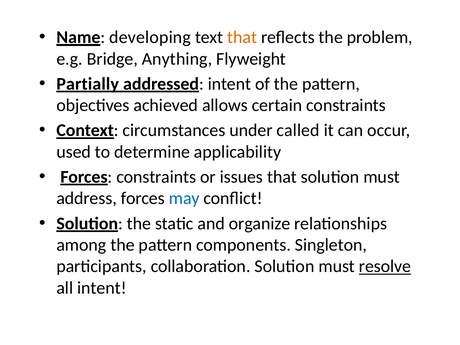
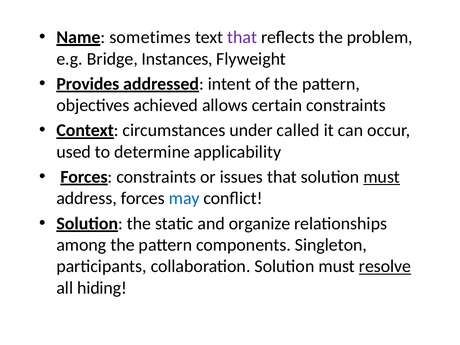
developing: developing -> sometimes (150, 37)
that colour: orange -> purple (242, 37)
Anything: Anything -> Instances (177, 59)
Partially: Partially -> Provides (88, 84)
must underline: none -> present (382, 177)
all intent: intent -> hiding (102, 288)
